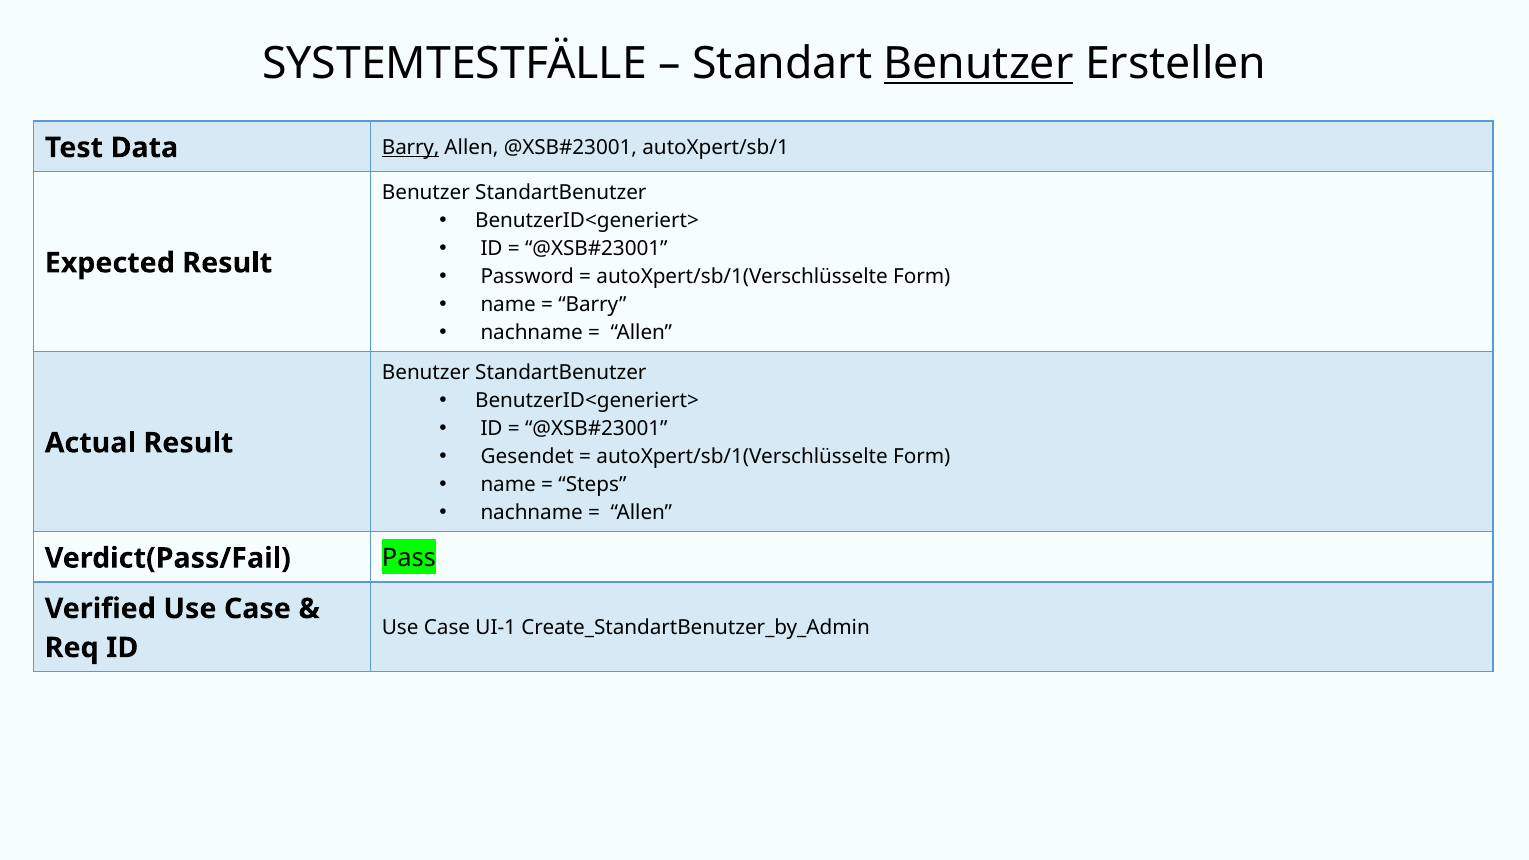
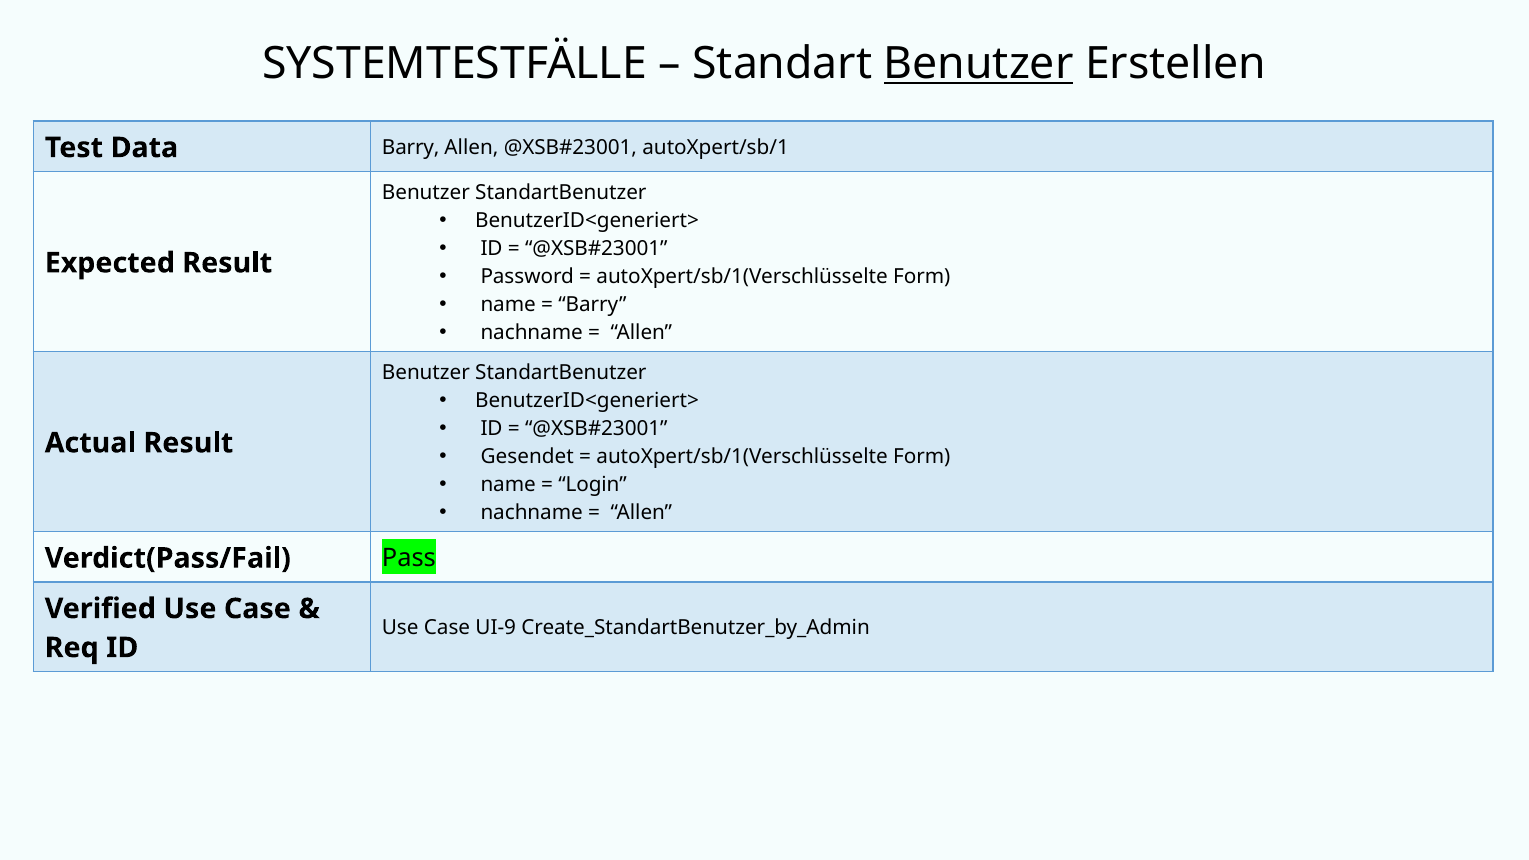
Barry underline: present -> none (411, 147)
Steps: Steps -> Login (593, 485)
UI-1: UI-1 -> UI-9 (496, 628)
